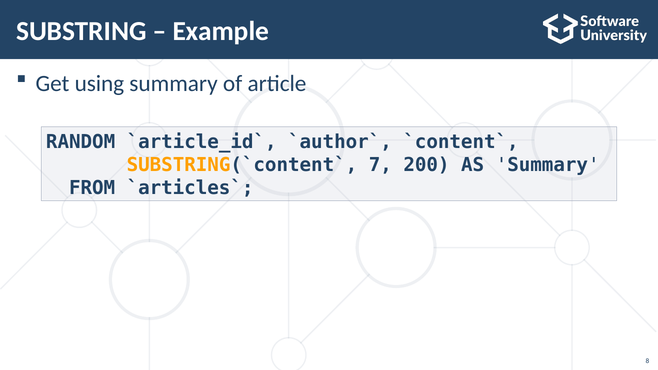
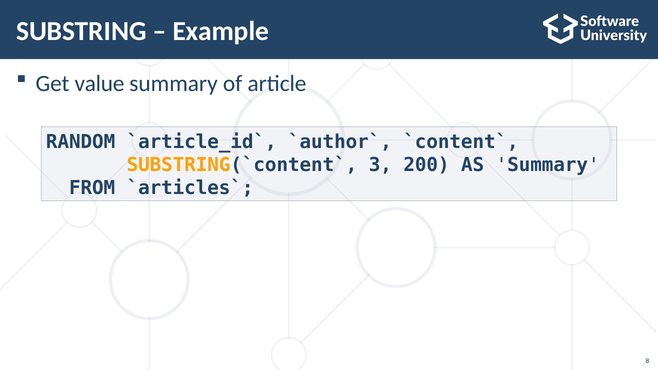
using: using -> value (99, 83)
7: 7 -> 3 (380, 165)
